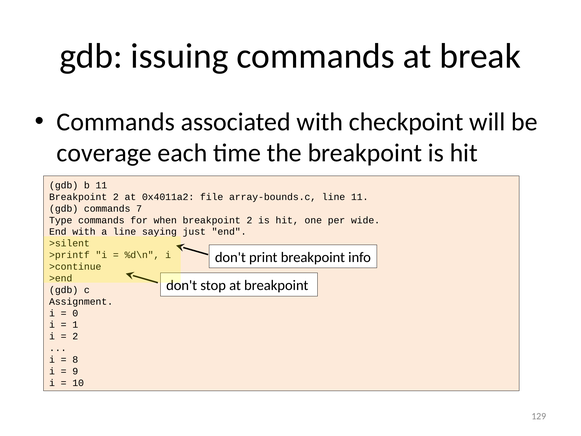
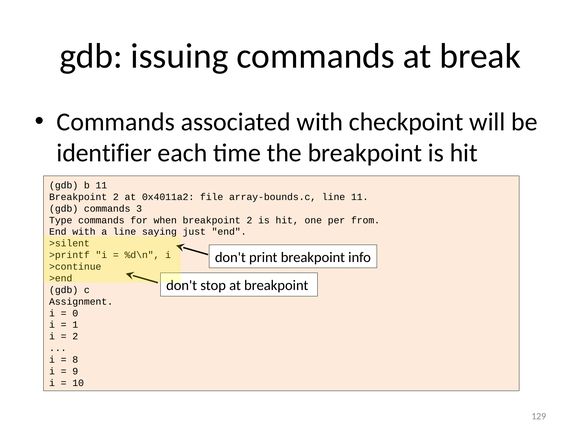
coverage: coverage -> identifier (104, 153)
7: 7 -> 3 (139, 208)
wide: wide -> from (366, 220)
